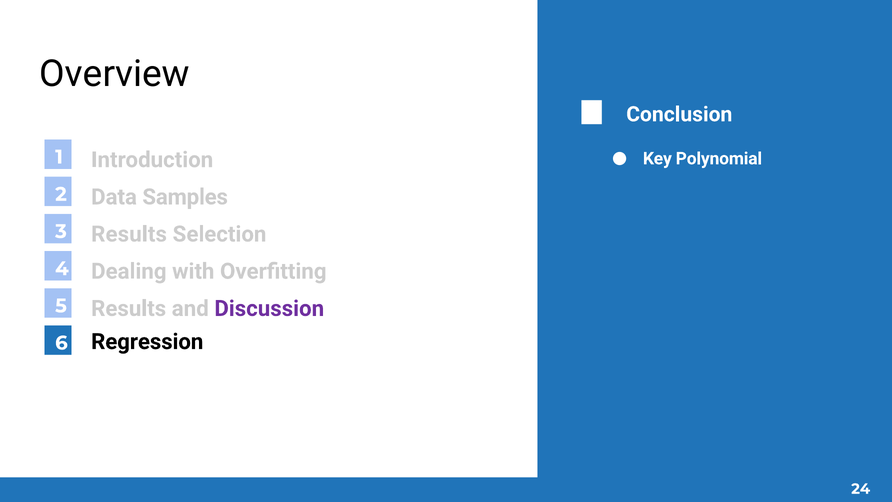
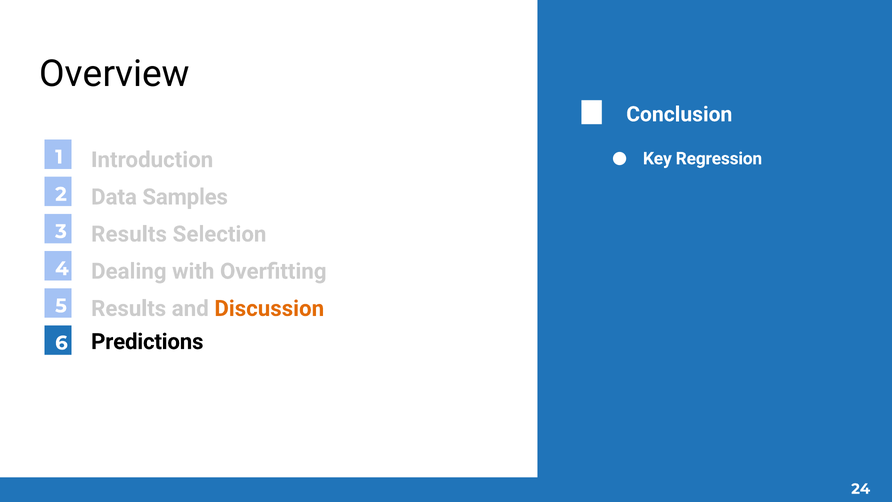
Polynomial: Polynomial -> Regression (719, 159)
Discussion colour: purple -> orange (269, 308)
Regression: Regression -> Predictions (147, 342)
